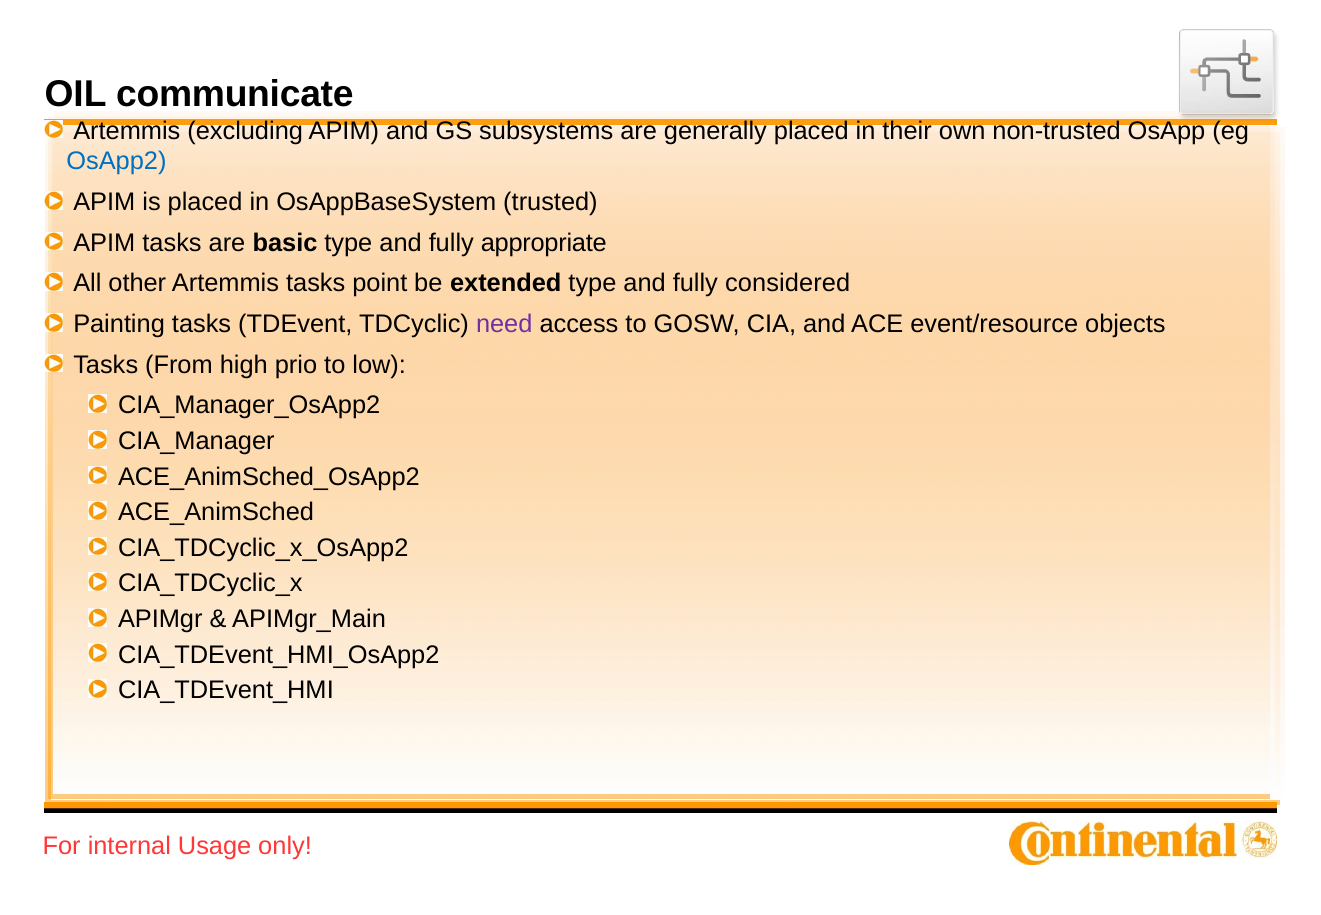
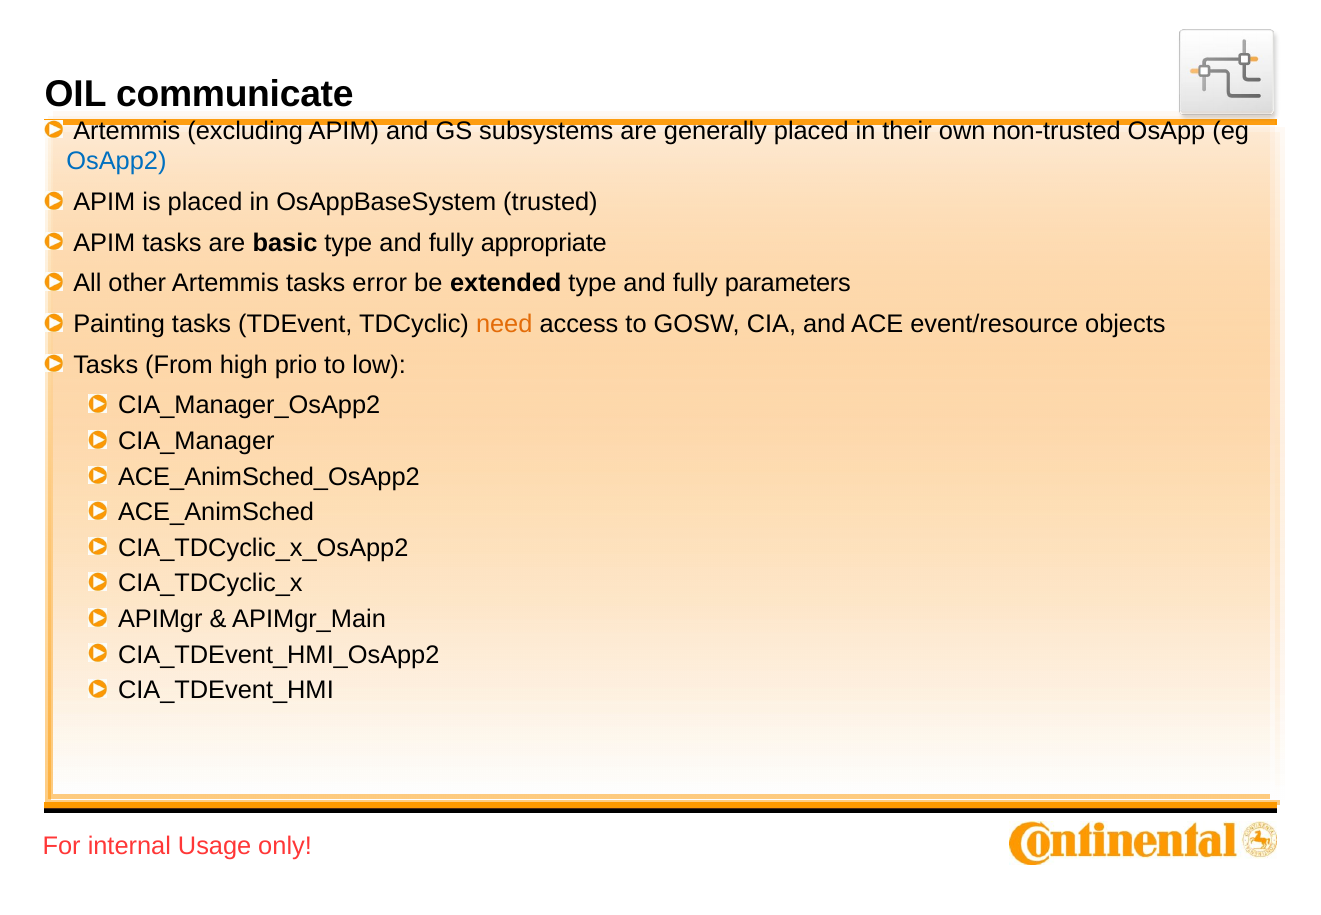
point: point -> error (380, 283)
considered: considered -> parameters (788, 283)
need colour: purple -> orange (504, 324)
